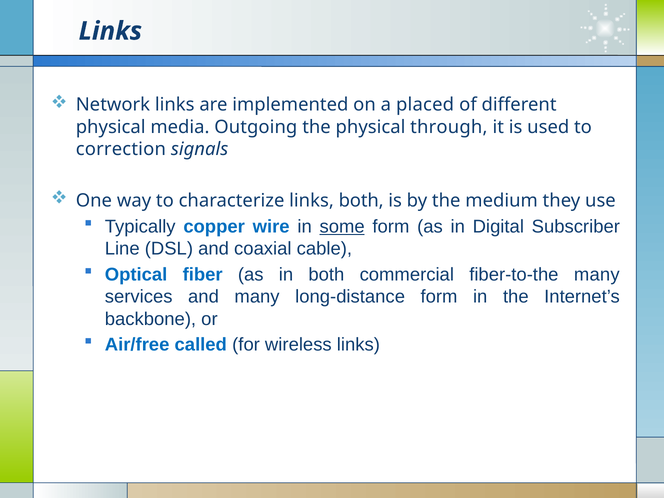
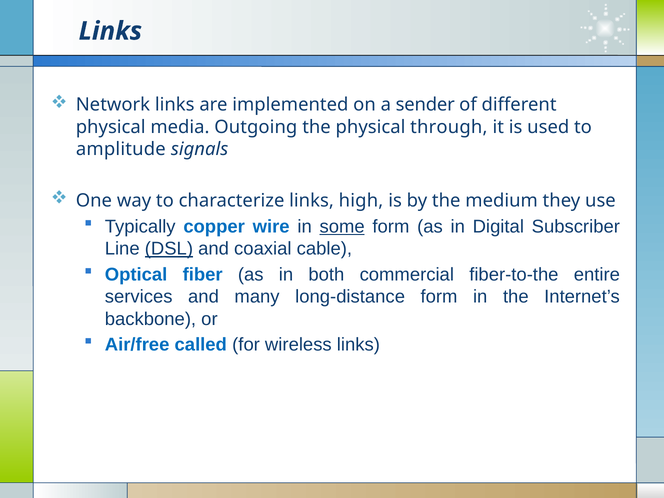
placed: placed -> sender (425, 105)
correction: correction -> amplitude (121, 149)
links both: both -> high (361, 201)
DSL underline: none -> present (169, 249)
fiber-to-the many: many -> entire (597, 275)
